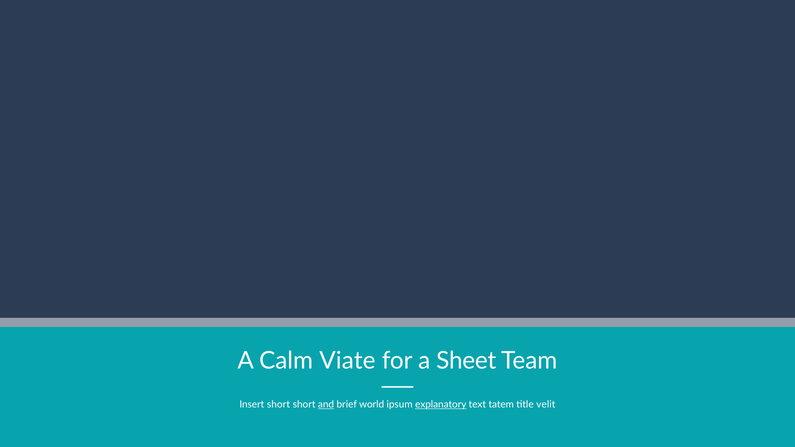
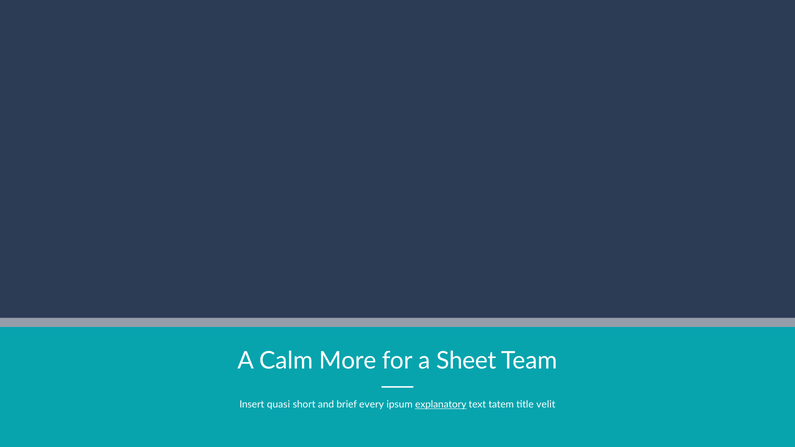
Viate: Viate -> More (348, 361)
Insert short: short -> quasi (278, 405)
and underline: present -> none (326, 405)
world: world -> every (372, 405)
